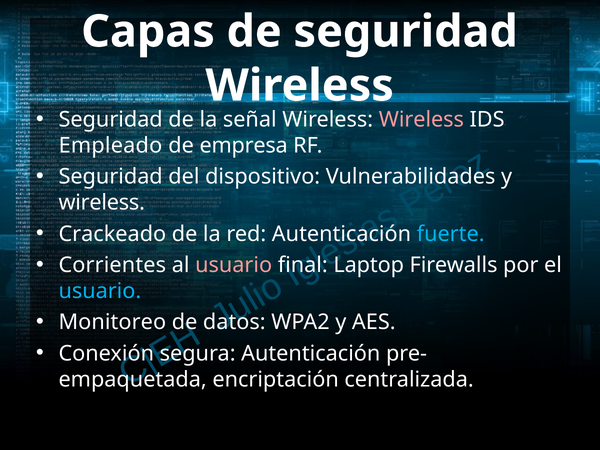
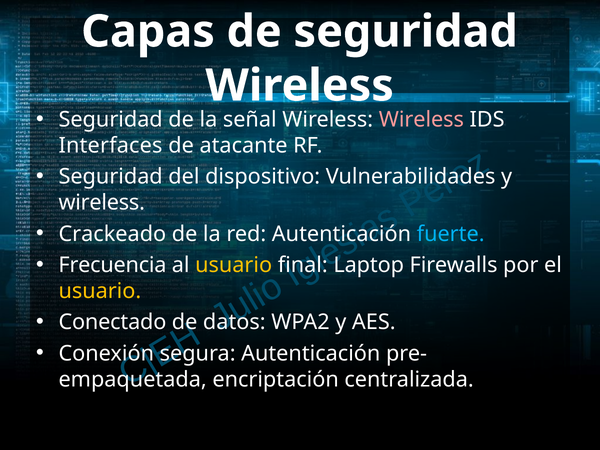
Empleado: Empleado -> Interfaces (110, 146)
empresa: empresa -> atacante (244, 146)
Corrientes: Corrientes -> Frecuencia (112, 265)
usuario colour: pink -> yellow (234, 265)
usuario colour: light blue -> yellow (100, 291)
Monitoreo: Monitoreo -> Conectado (112, 322)
